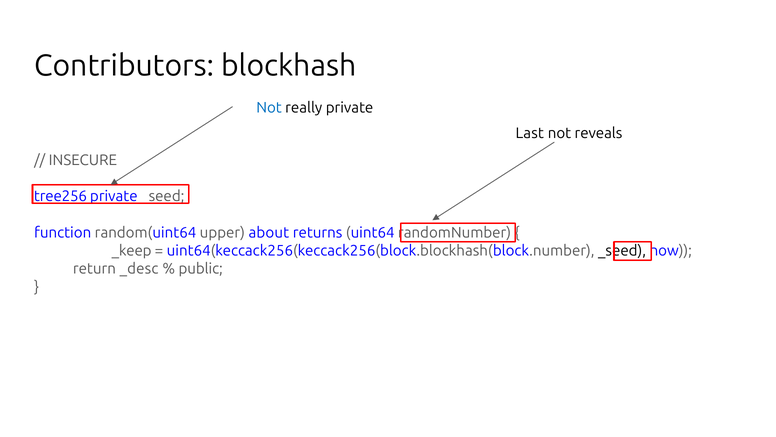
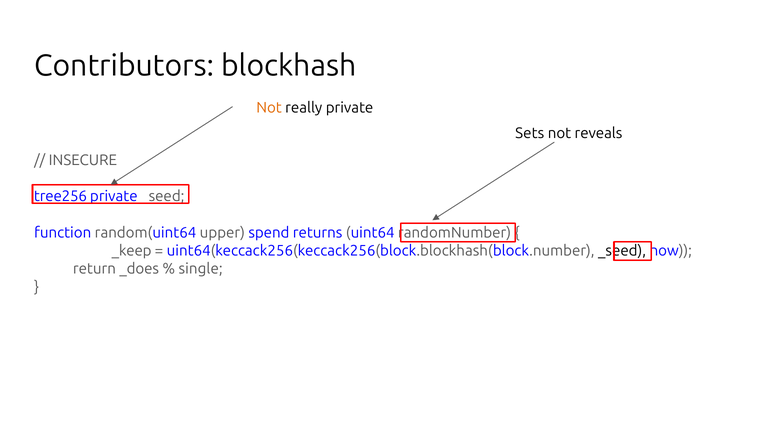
Not colour: blue -> orange (269, 108)
Last: Last -> Sets (530, 133)
about: about -> spend (269, 232)
_desc: _desc -> _does (139, 269)
public: public -> single (201, 269)
